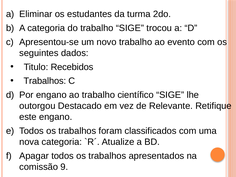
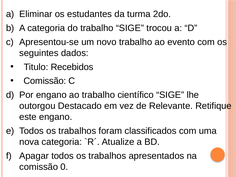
Trabalhos: Trabalhos -> Comissão (45, 81)
9: 9 -> 0 (64, 167)
